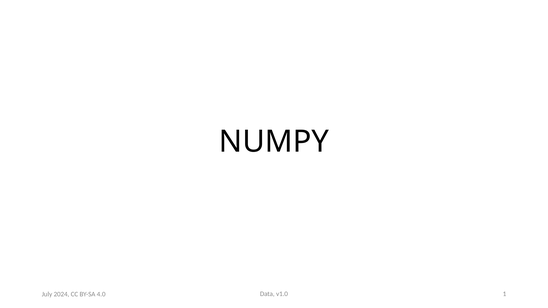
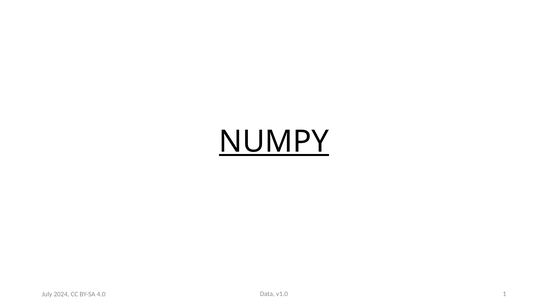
NUMPY underline: none -> present (274, 142)
